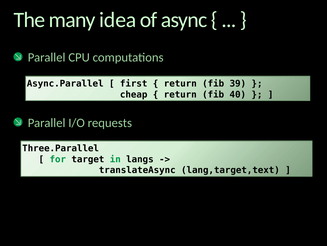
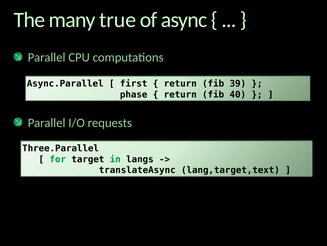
idea: idea -> true (118, 20)
cheap: cheap -> phase (134, 94)
